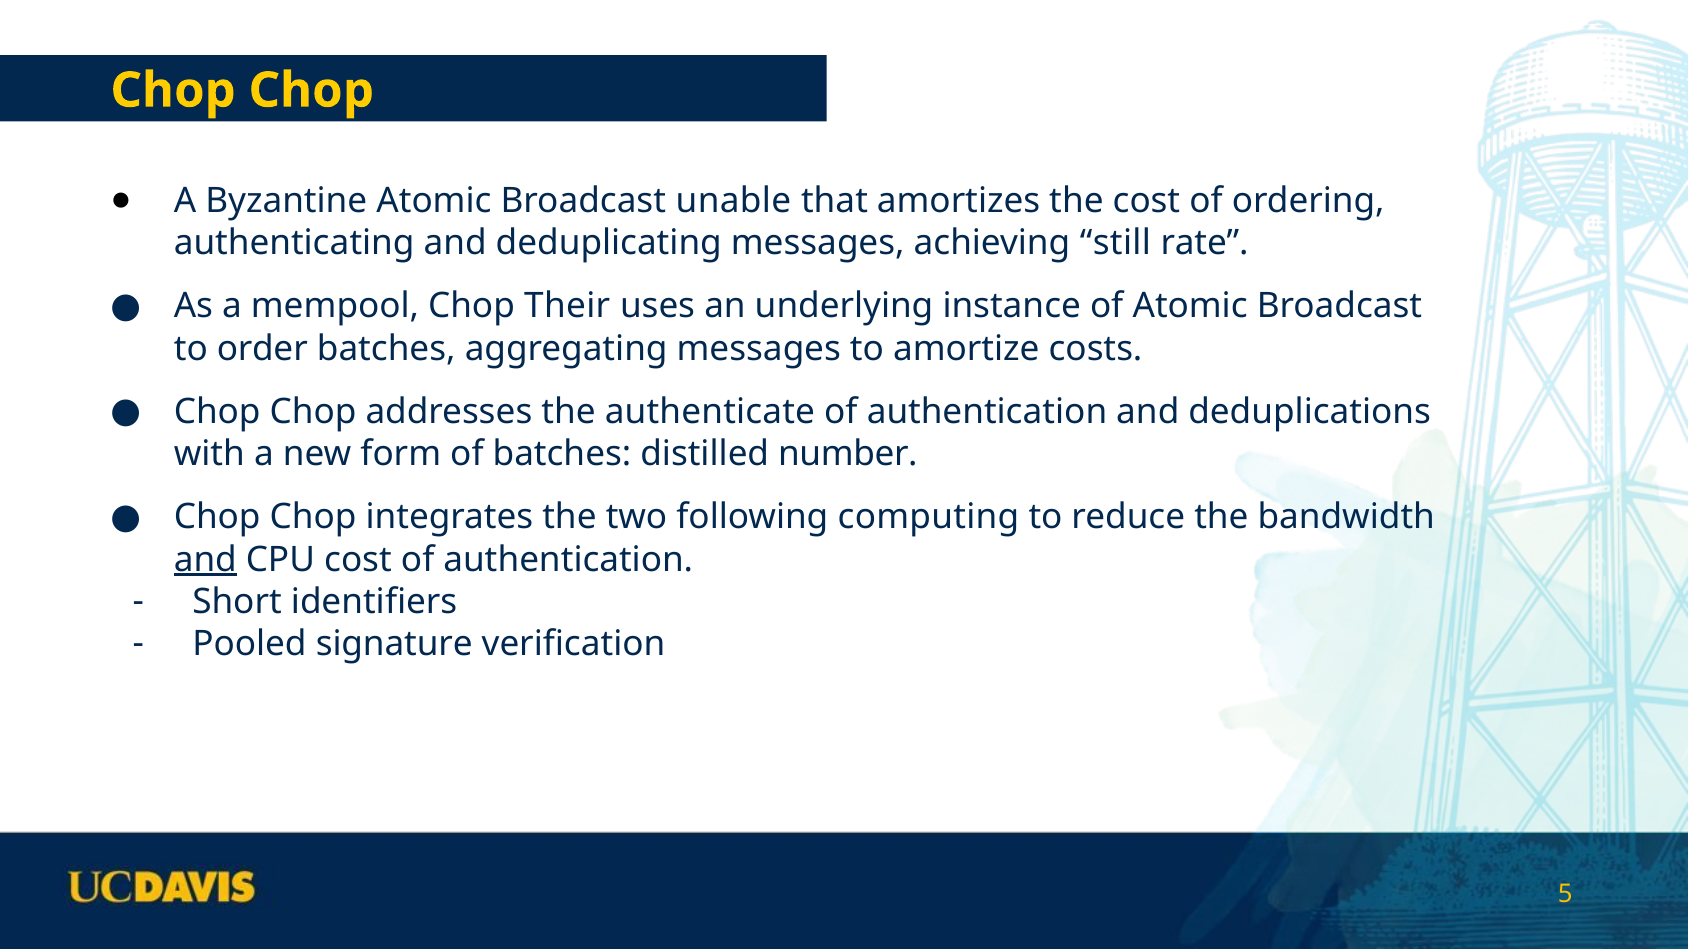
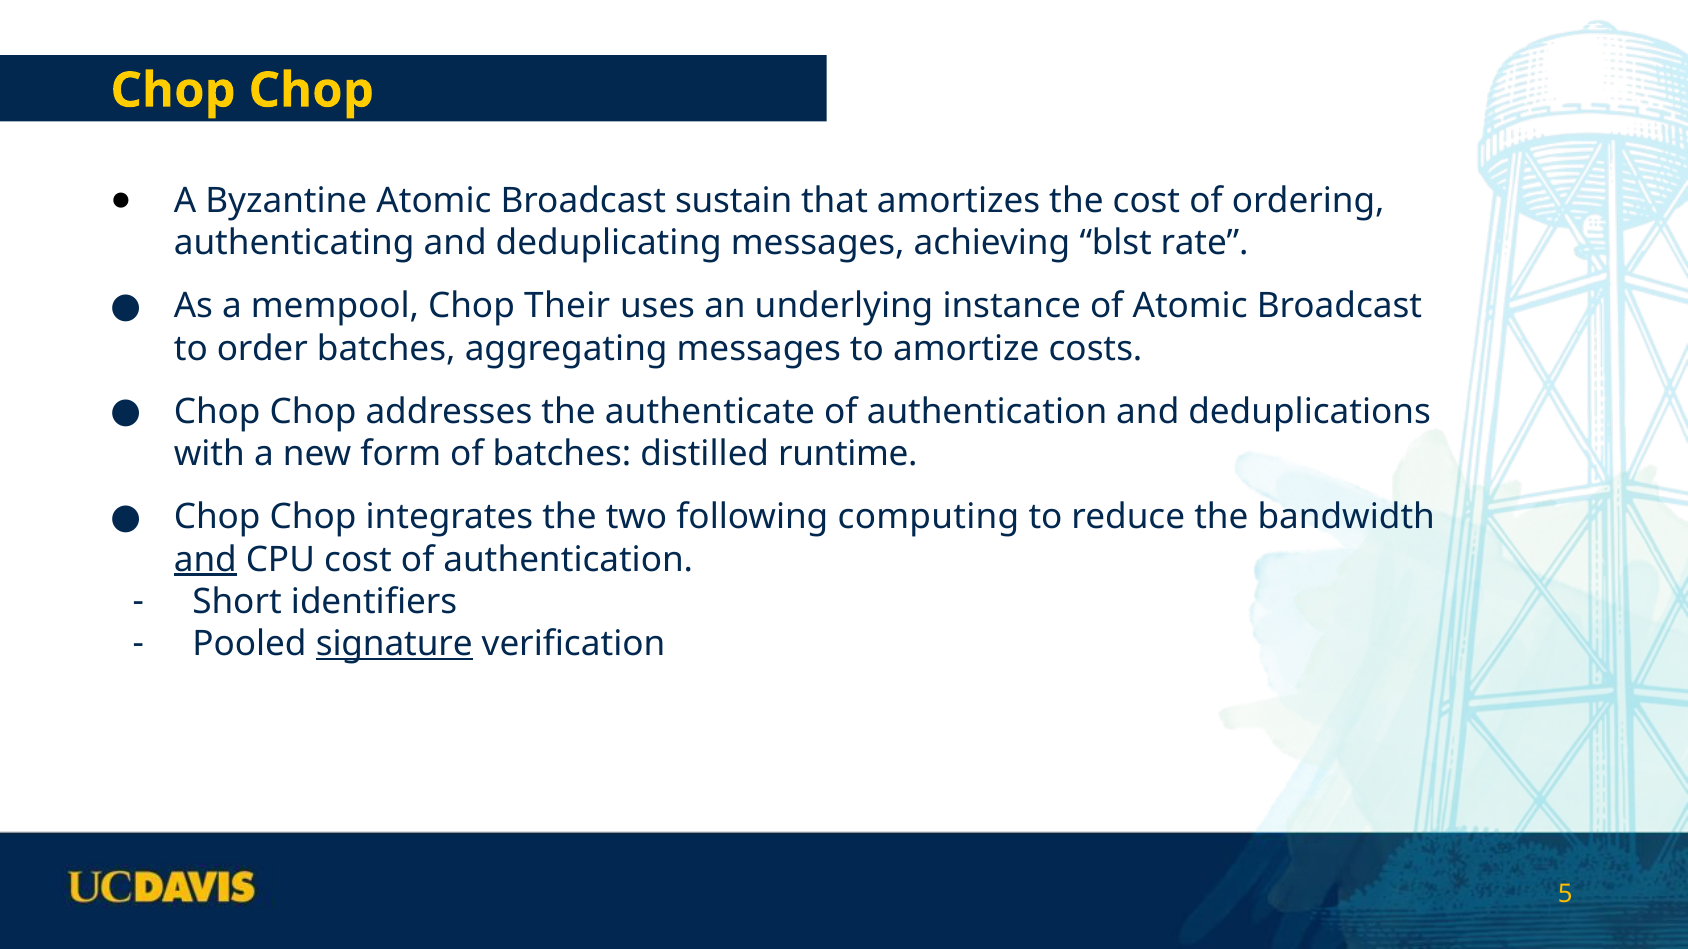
unable: unable -> sustain (734, 201)
still: still -> blst (1116, 243)
number: number -> runtime (848, 454)
signature underline: none -> present (394, 644)
